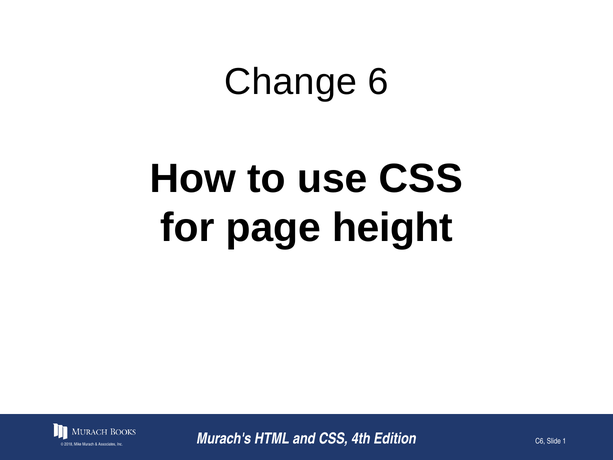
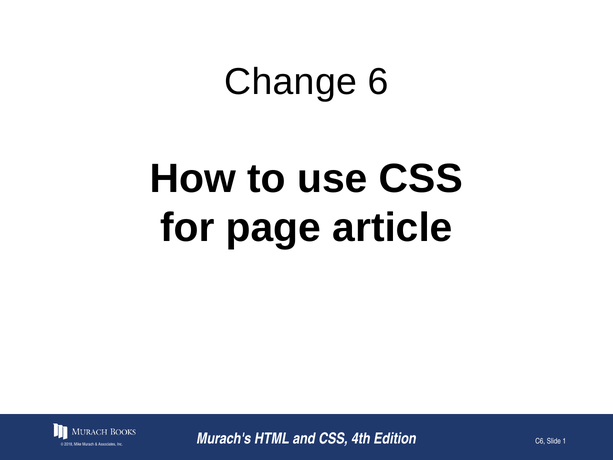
height: height -> article (393, 228)
